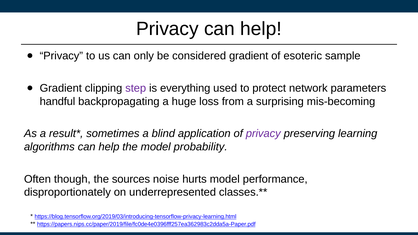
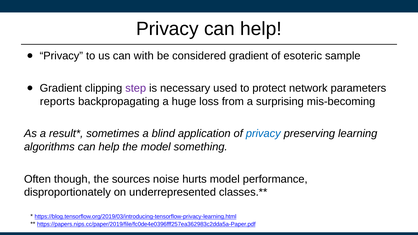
only: only -> with (144, 56)
everything: everything -> necessary (185, 88)
handful: handful -> reports (57, 101)
privacy colour: purple -> blue (263, 134)
probability: probability -> something (201, 147)
